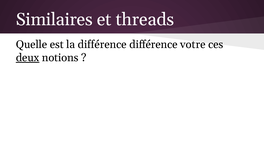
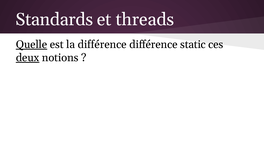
Similaires: Similaires -> Standards (54, 20)
Quelle underline: none -> present (32, 45)
votre: votre -> static (193, 45)
